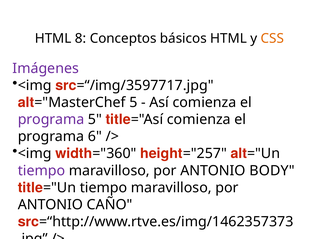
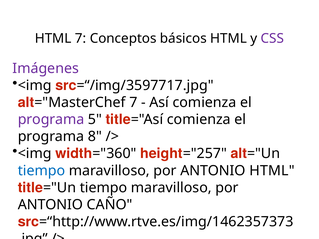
HTML 8: 8 -> 7 (81, 39)
CSS colour: orange -> purple (272, 39)
5: 5 -> 7 (133, 103)
6: 6 -> 8 (95, 137)
tiempo colour: purple -> blue (41, 171)
ANTONIO BODY: BODY -> HTML (272, 171)
